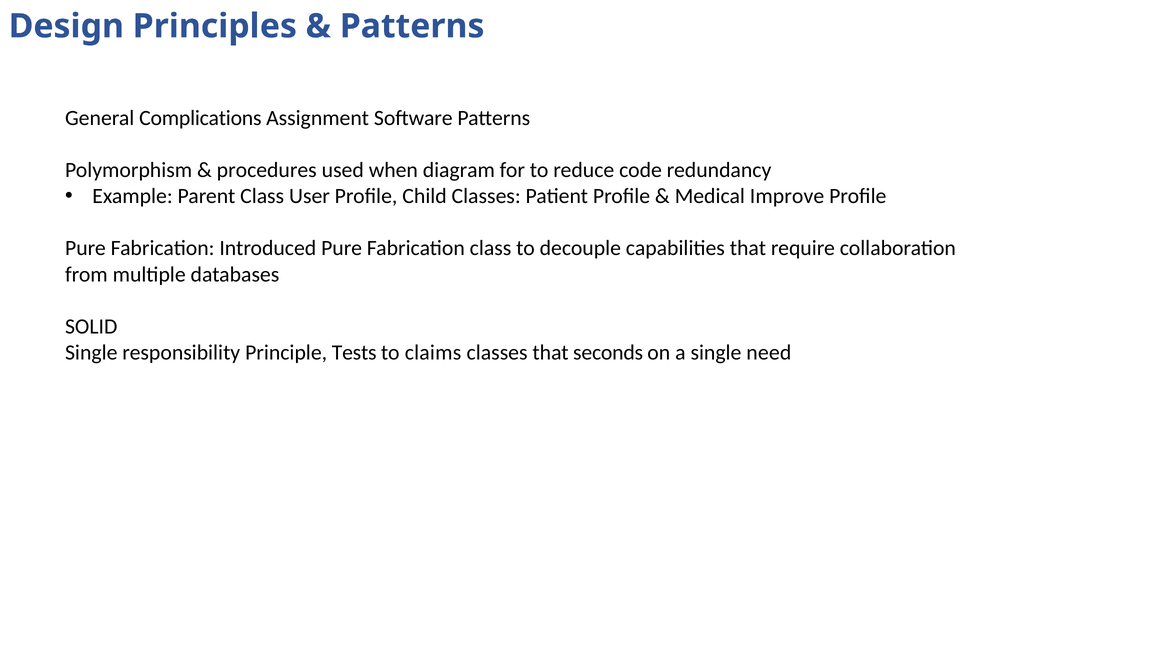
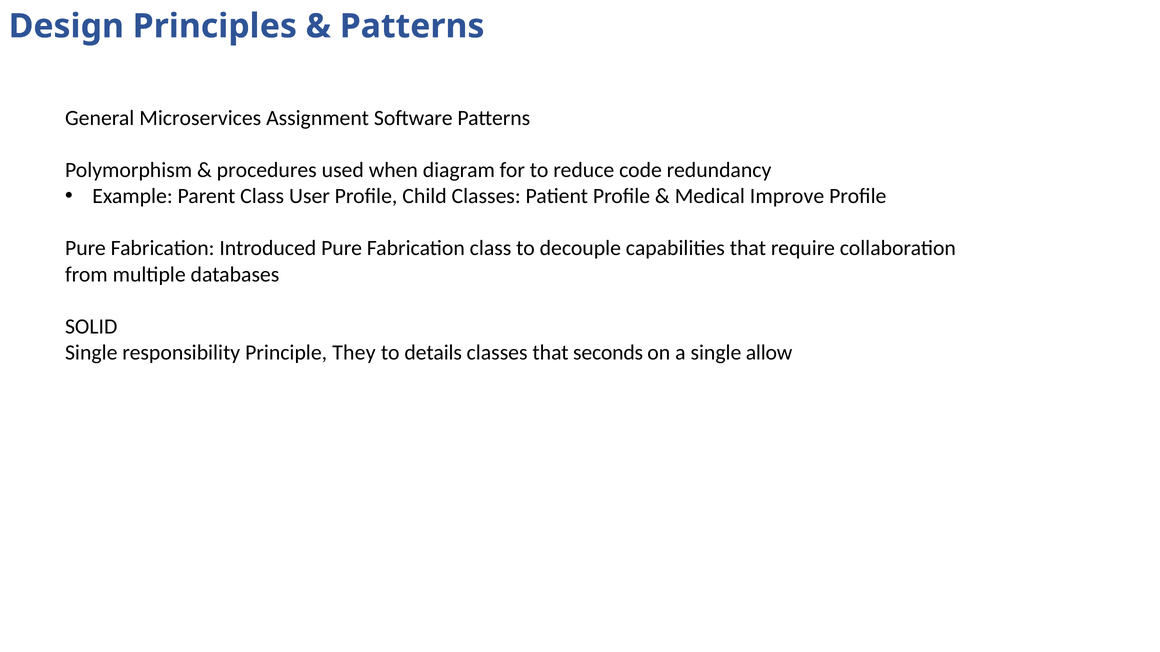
Complications: Complications -> Microservices (200, 118)
Tests: Tests -> They (354, 353)
claims: claims -> details (433, 353)
need: need -> allow (769, 353)
